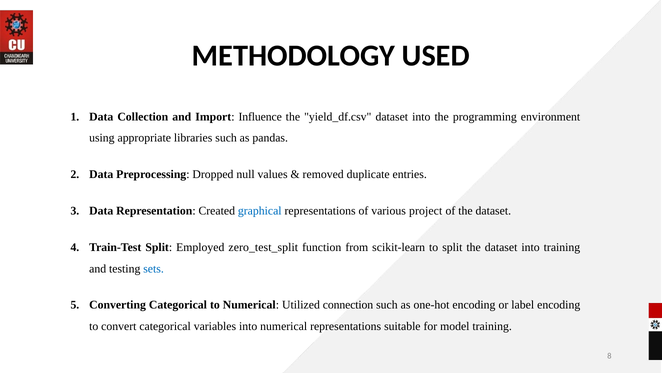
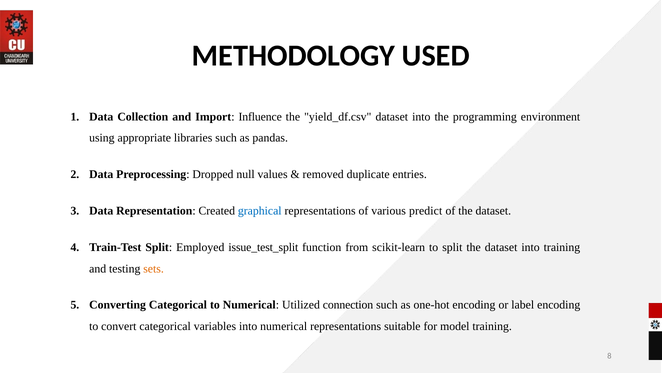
project: project -> predict (426, 211)
zero_test_split: zero_test_split -> issue_test_split (263, 247)
sets colour: blue -> orange (154, 268)
